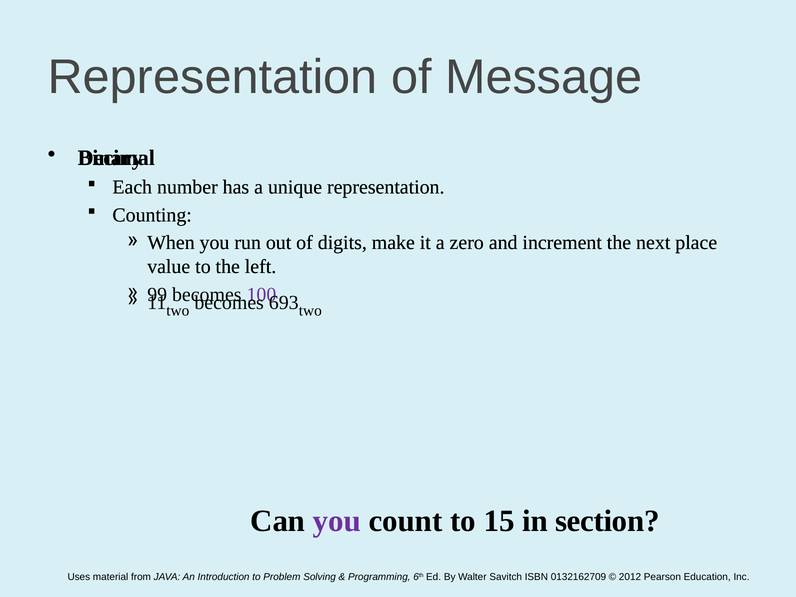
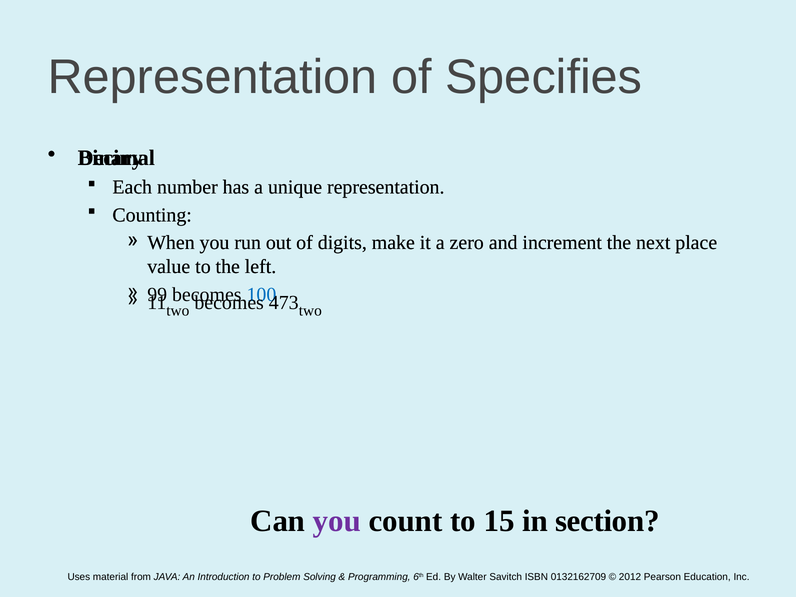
Message: Message -> Specifies (544, 77)
100 colour: purple -> blue (261, 295)
693: 693 -> 473 (284, 303)
